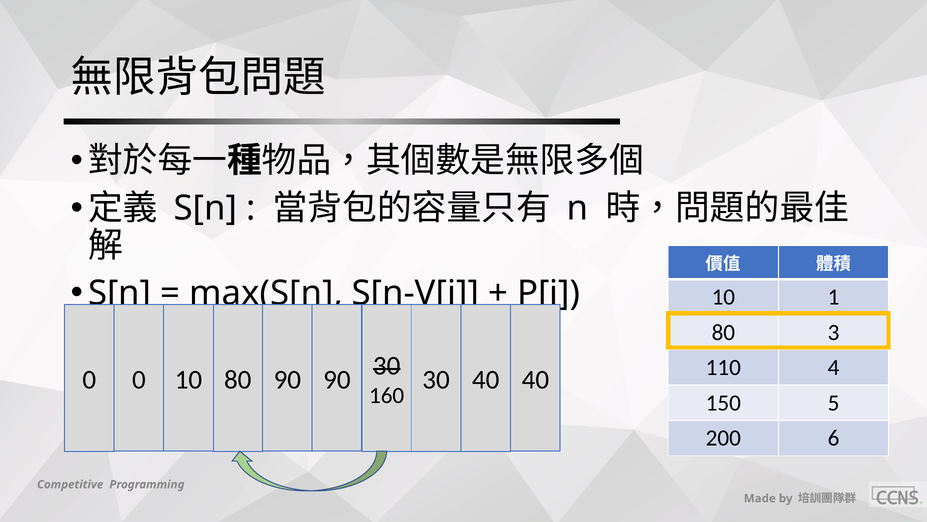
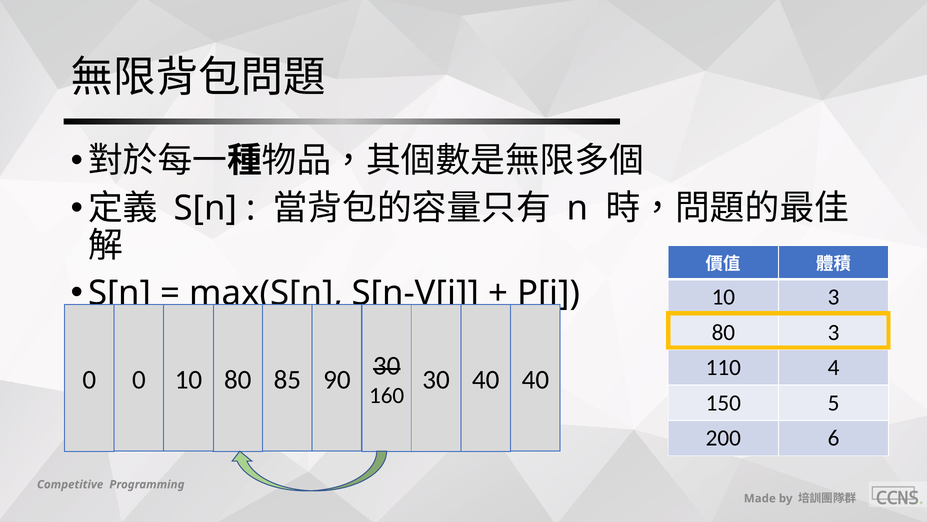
10 1: 1 -> 3 (834, 297)
80 90: 90 -> 85 (287, 379)
